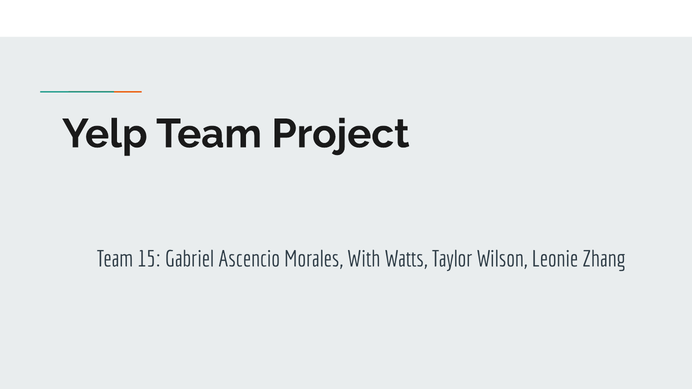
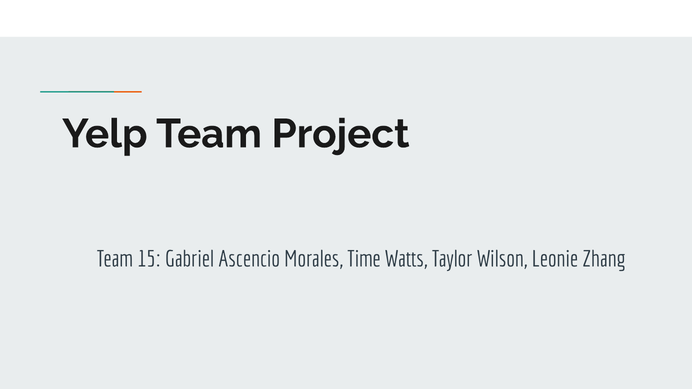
With: With -> Time (364, 259)
